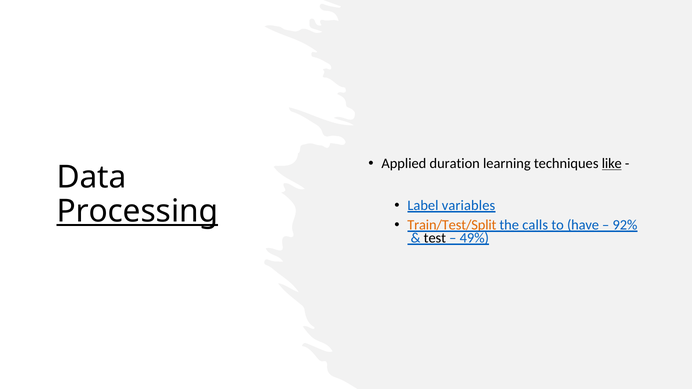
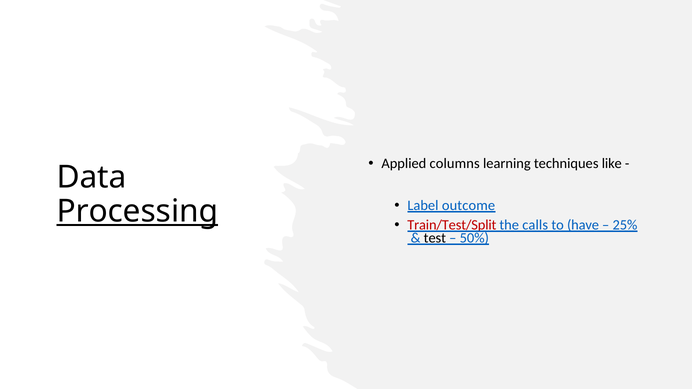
duration: duration -> columns (455, 164)
like underline: present -> none (612, 164)
variables: variables -> outcome (468, 206)
Train/Test/Split colour: orange -> red (452, 225)
92%: 92% -> 25% (625, 225)
49%: 49% -> 50% (474, 238)
